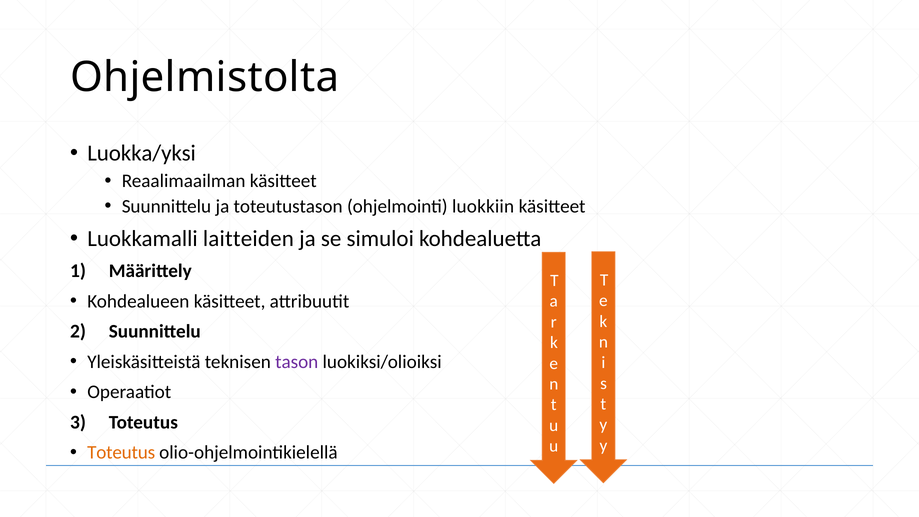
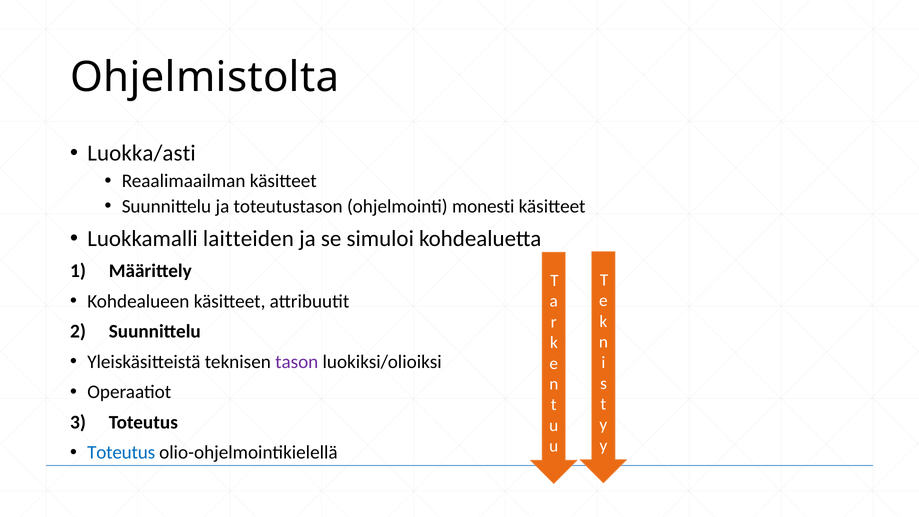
Luokka/yksi: Luokka/yksi -> Luokka/asti (141, 153)
luokkiin: luokkiin -> monesti (483, 206)
Toteutus colour: orange -> blue (121, 452)
